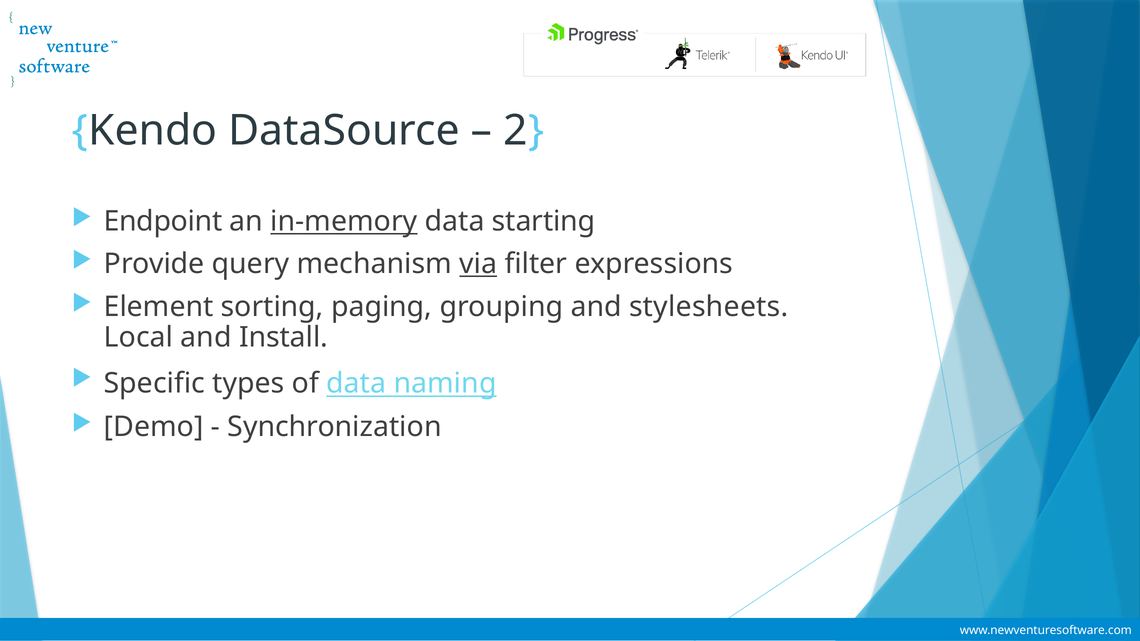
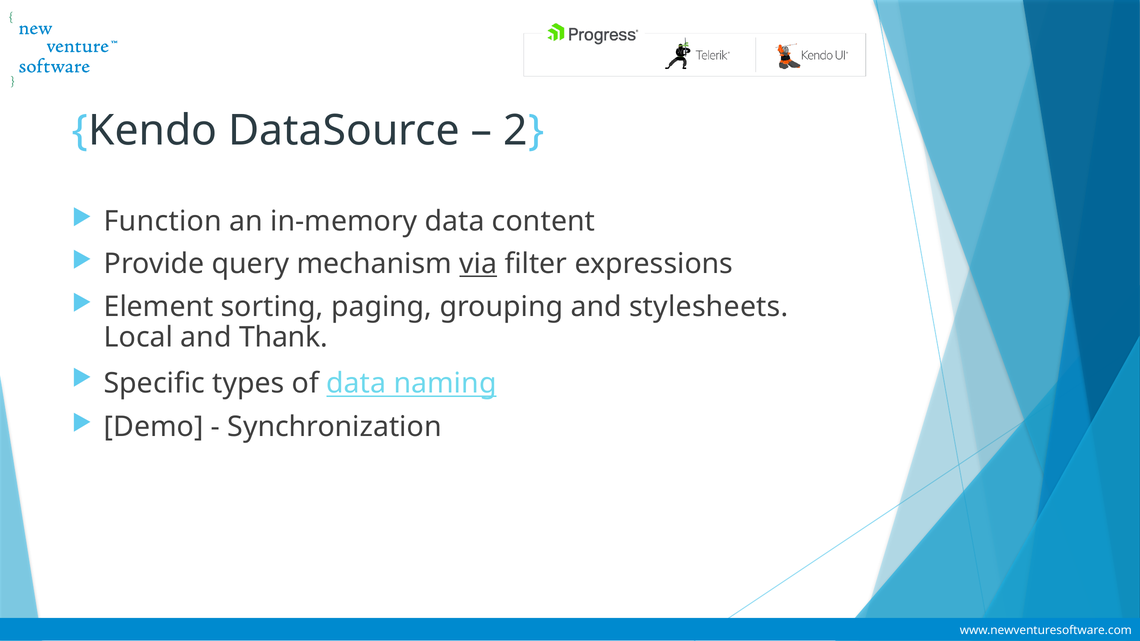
Endpoint: Endpoint -> Function (163, 222)
in-memory underline: present -> none (344, 222)
starting: starting -> content (544, 222)
Install: Install -> Thank (284, 338)
